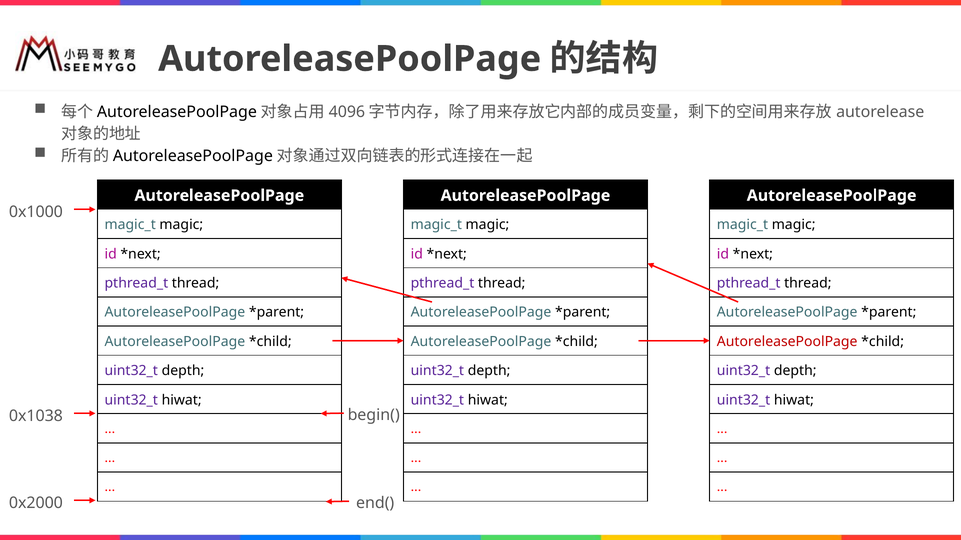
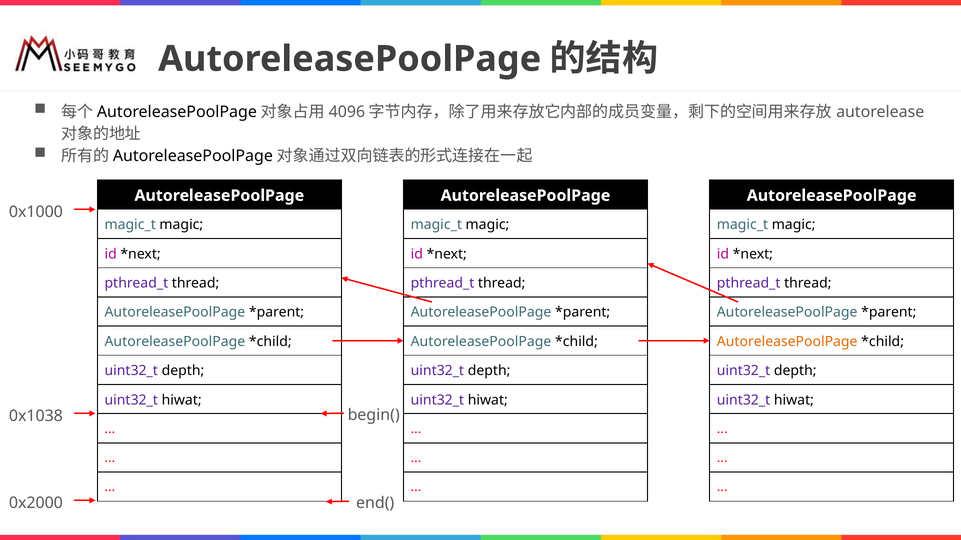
AutoreleasePoolPage colour: red -> orange (787, 342)
